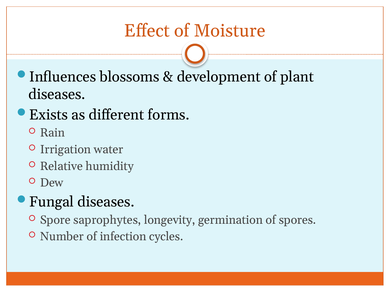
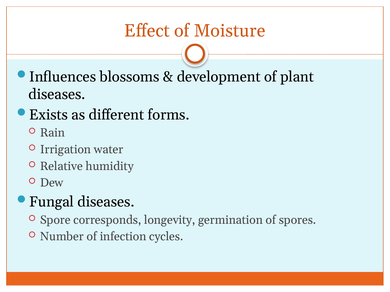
saprophytes: saprophytes -> corresponds (107, 220)
